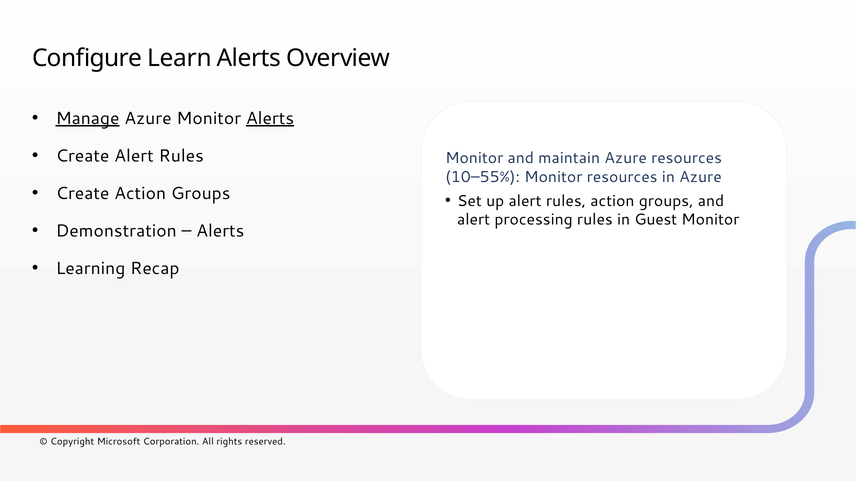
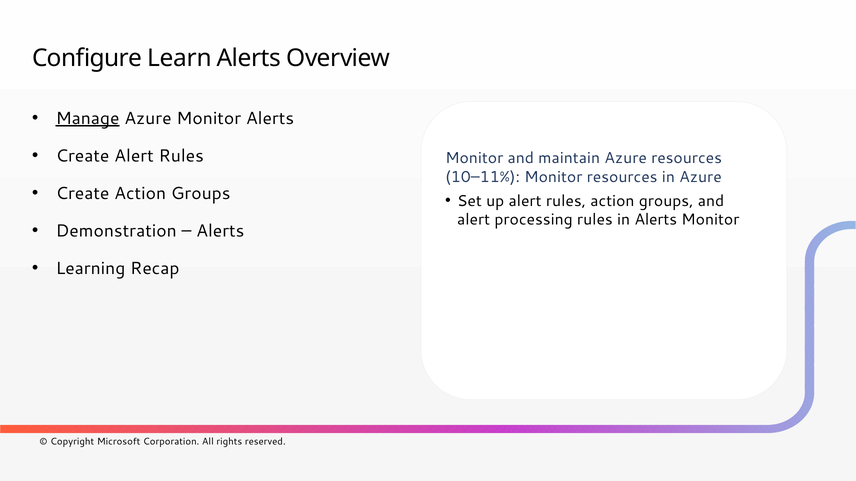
Alerts underline: present -> none (270, 118)
10–55%: 10–55% -> 10–11% (483, 177)
in Guest: Guest -> Alerts (656, 220)
